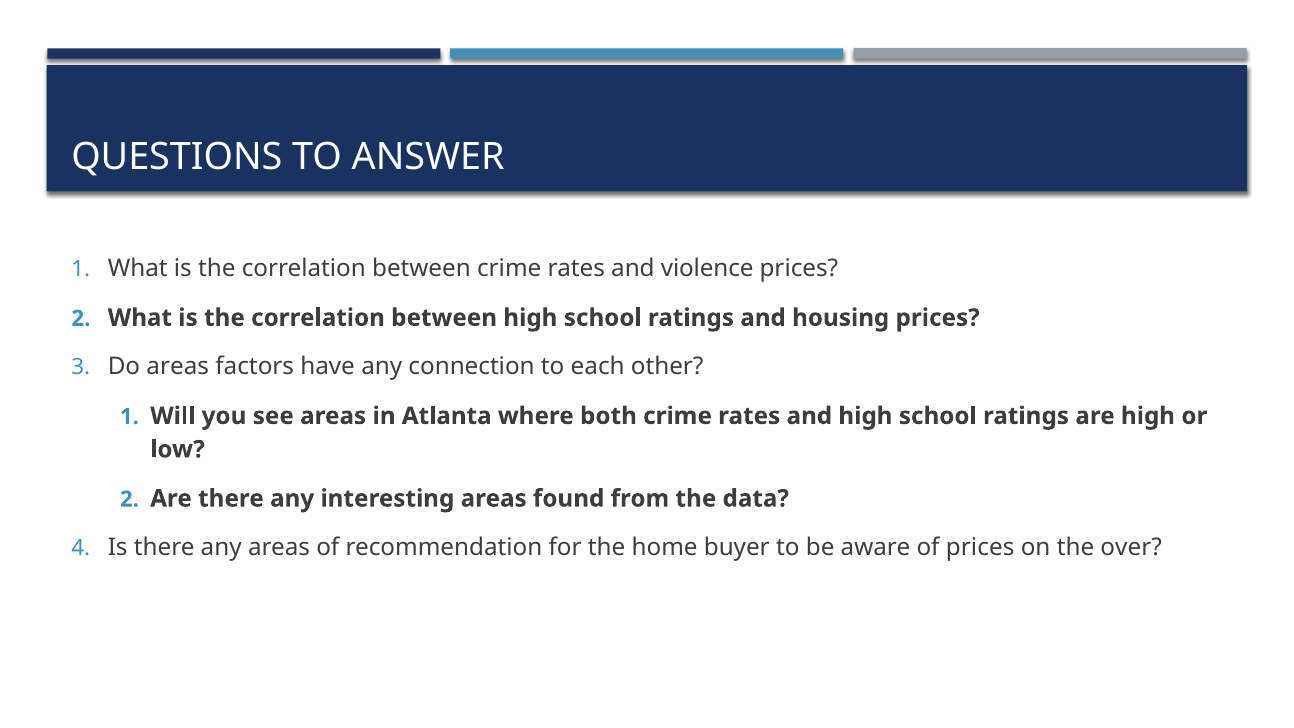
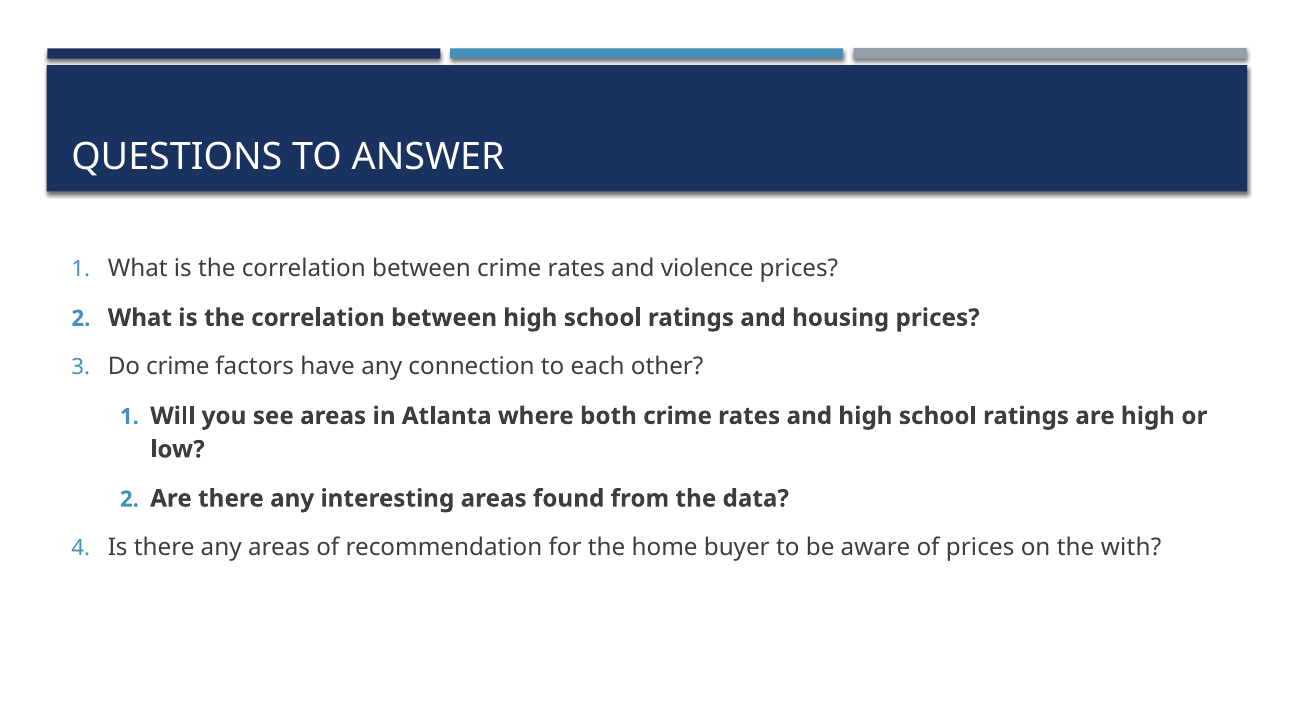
Do areas: areas -> crime (178, 367)
over: over -> with (1131, 548)
